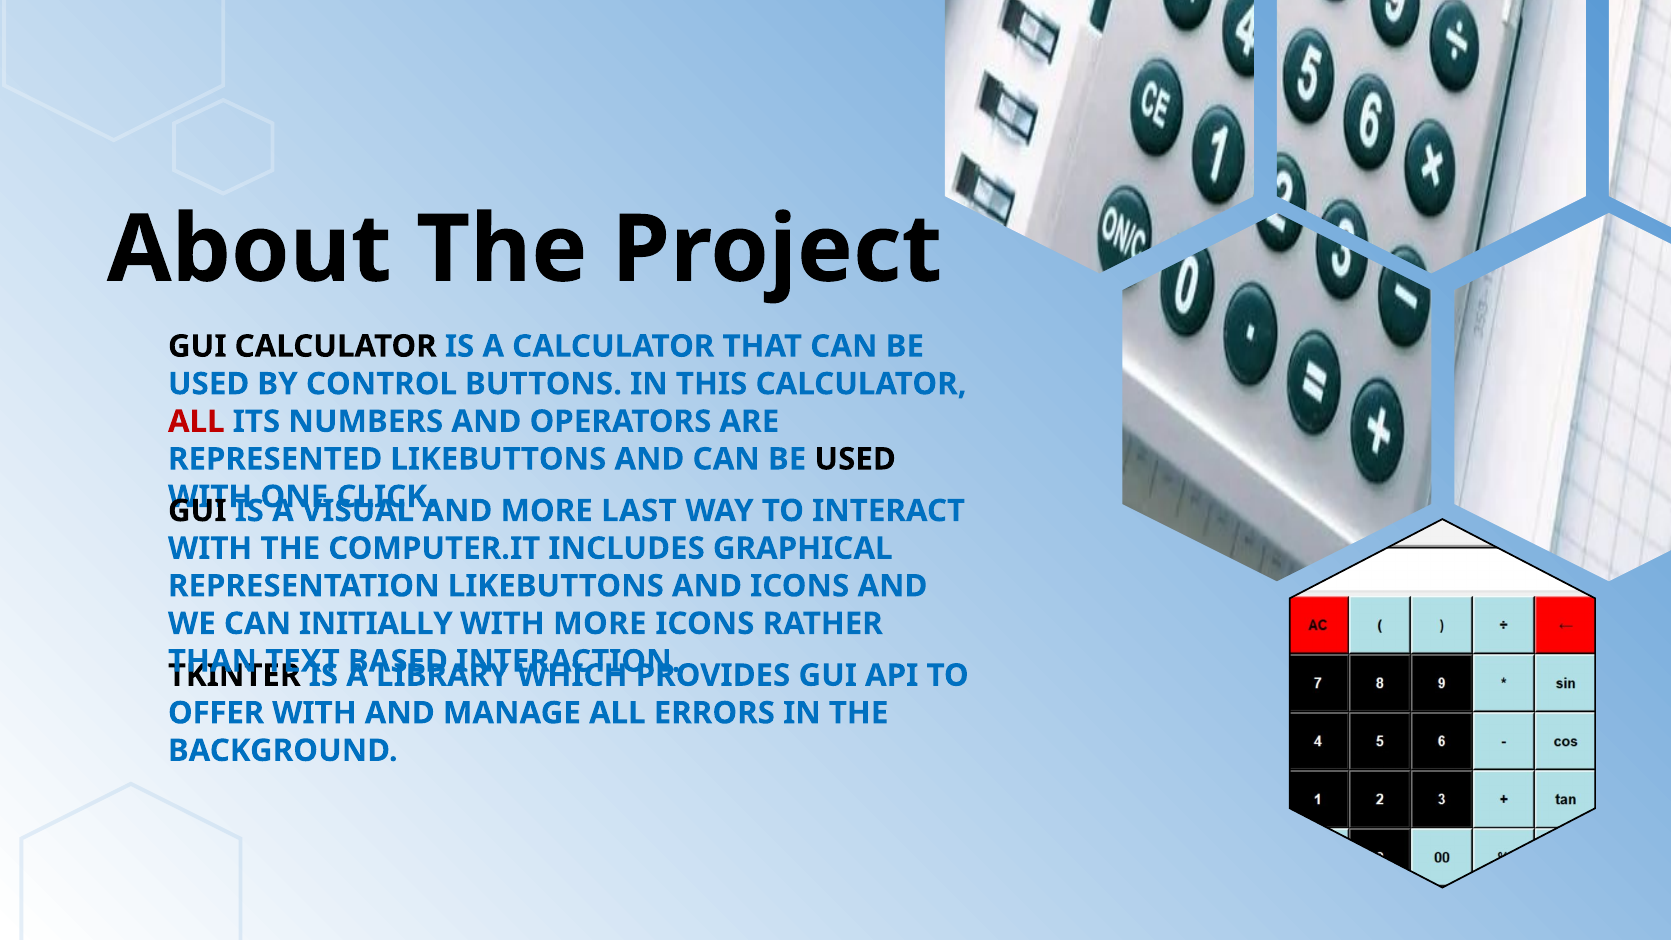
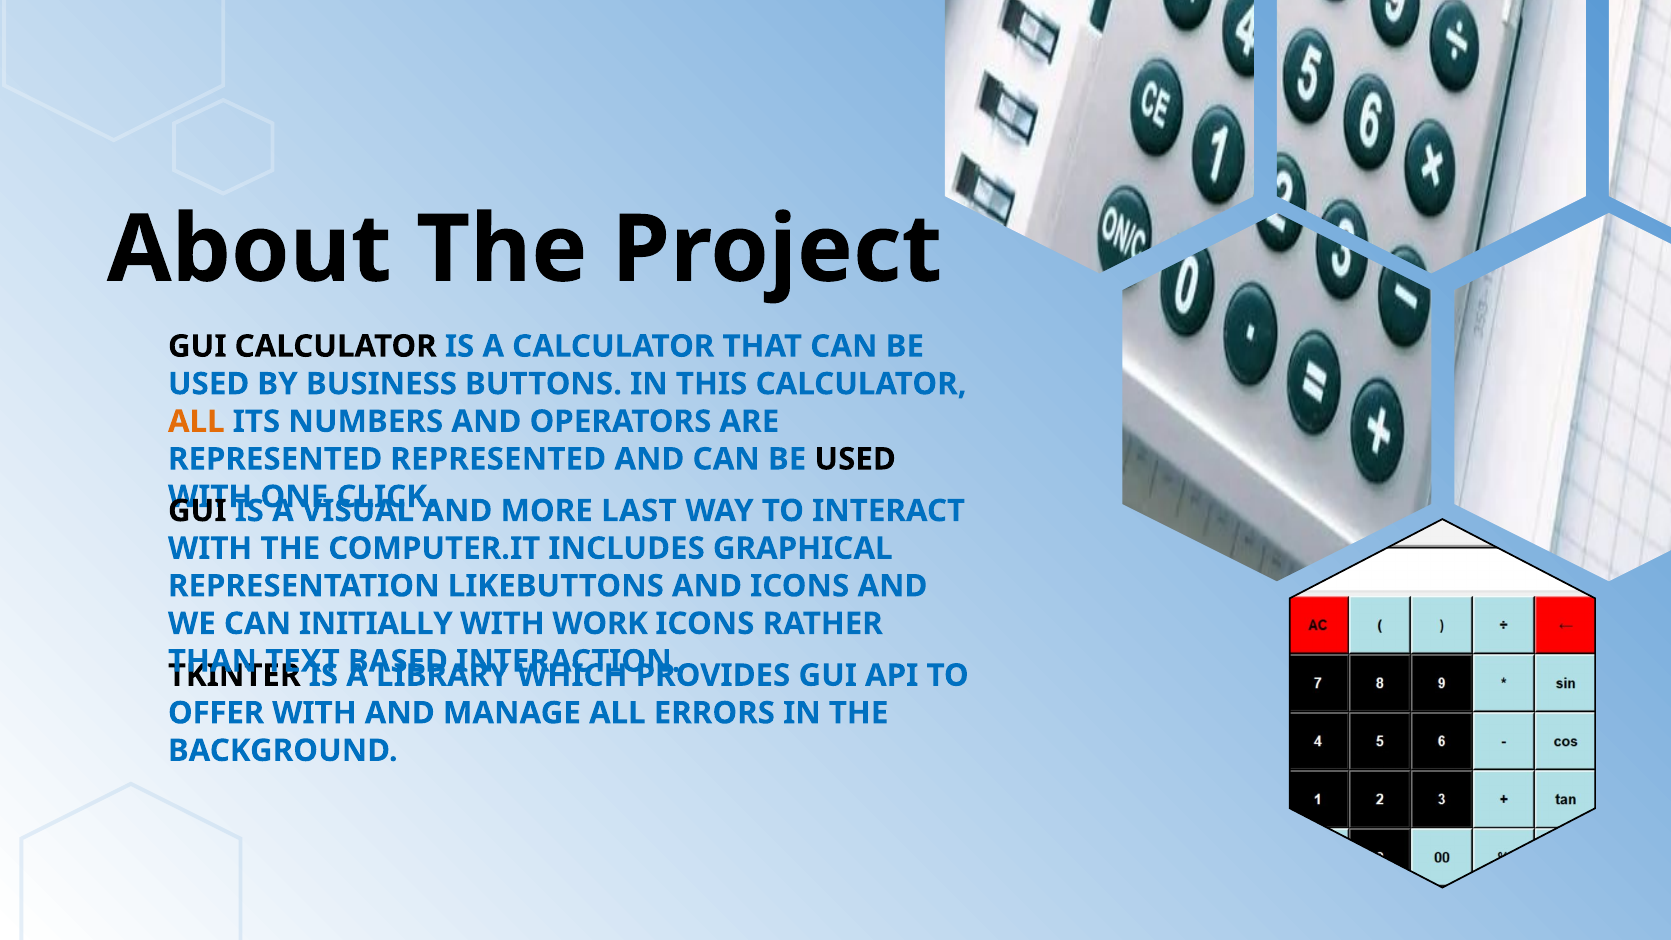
CONTROL: CONTROL -> BUSINESS (381, 384)
ALL colour: red -> orange (196, 422)
REPRESENTED LIKEBUTTONS: LIKEBUTTONS -> REPRESENTED (498, 459)
WITH MORE: MORE -> WORK (600, 624)
